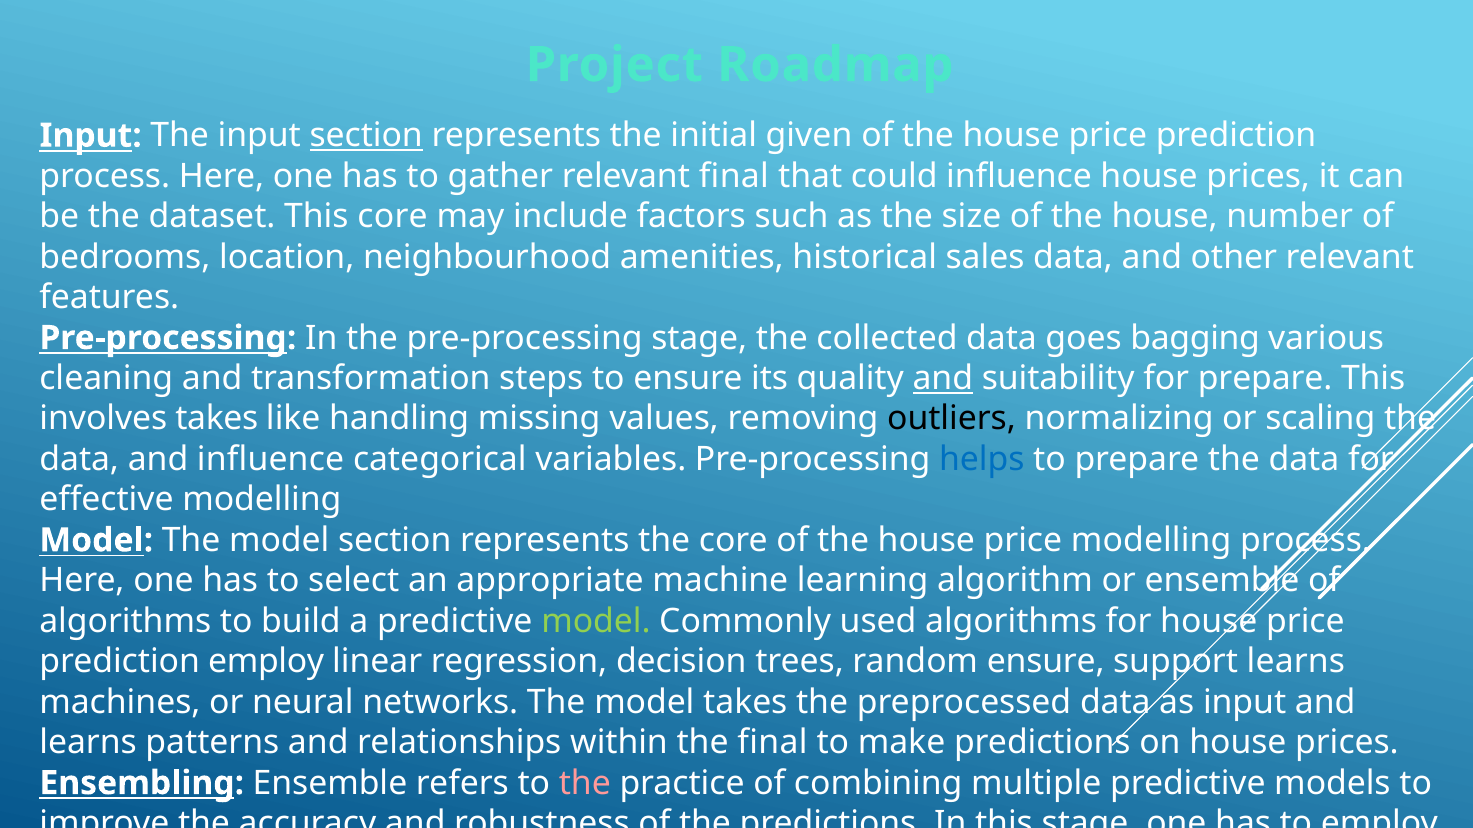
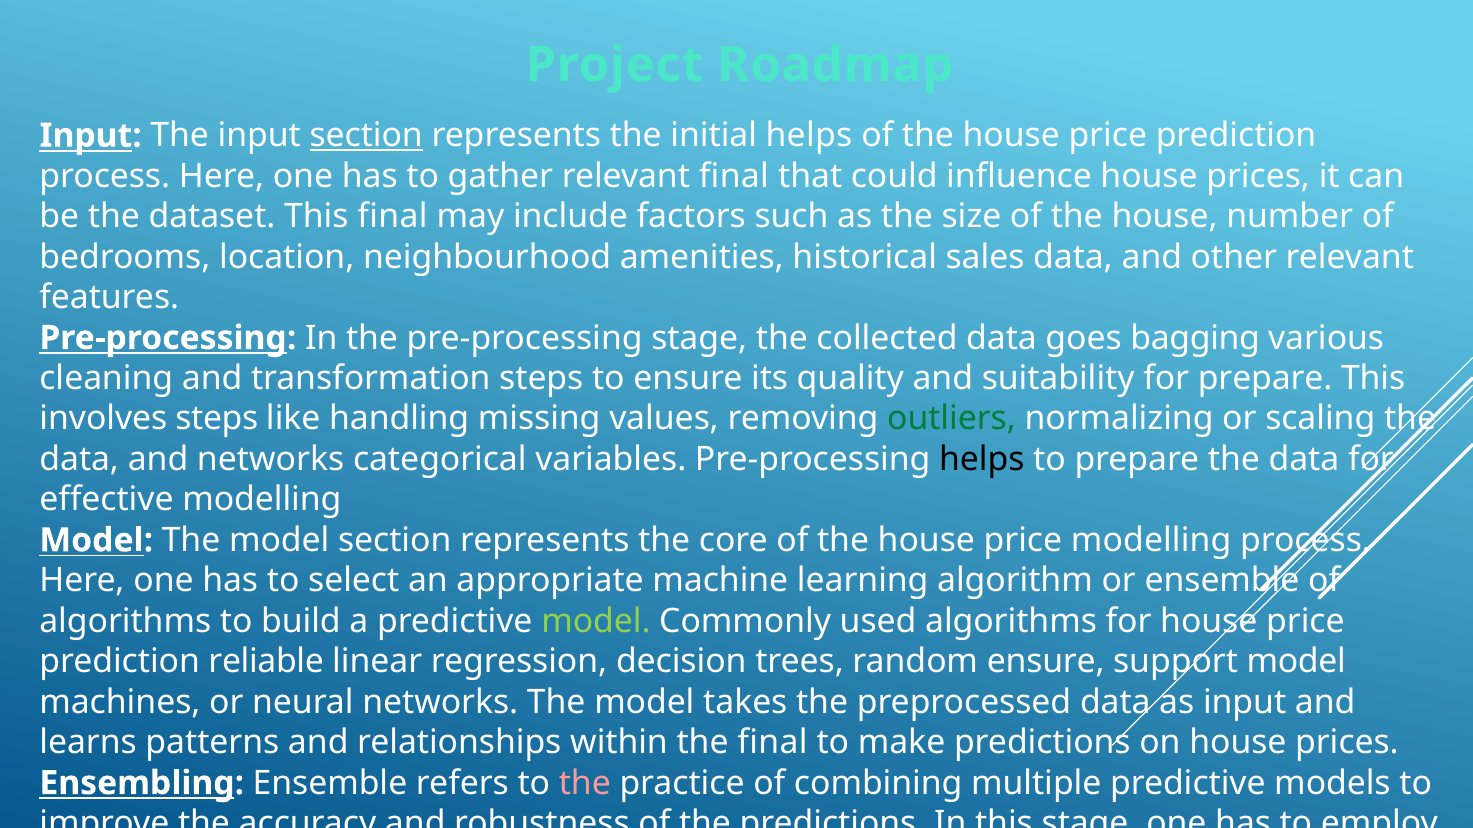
initial given: given -> helps (809, 136)
This core: core -> final (393, 217)
and underline: present -> none (943, 379)
involves takes: takes -> steps (217, 419)
outliers colour: black -> green (951, 419)
and influence: influence -> networks (271, 460)
helps colour: blue -> black (982, 460)
prediction employ: employ -> reliable (266, 662)
support learns: learns -> model (1296, 662)
